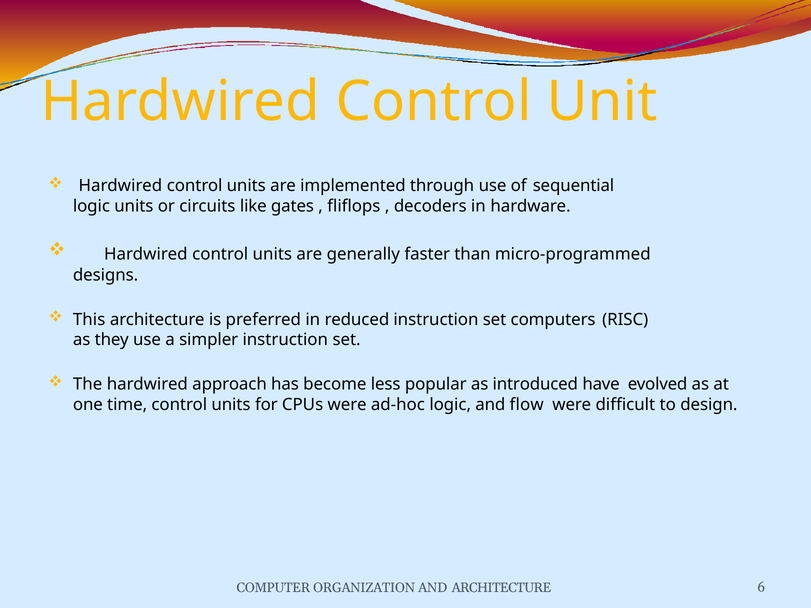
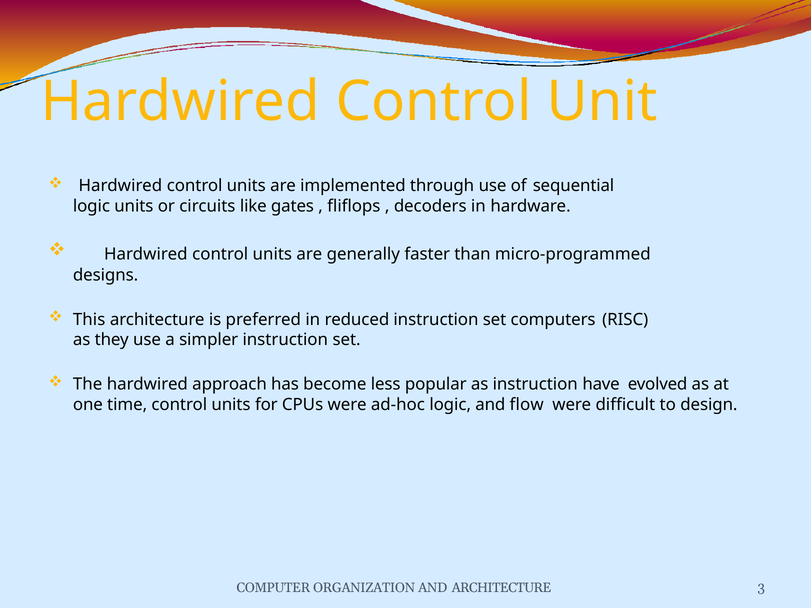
as introduced: introduced -> instruction (535, 384)
6: 6 -> 3 (761, 587)
